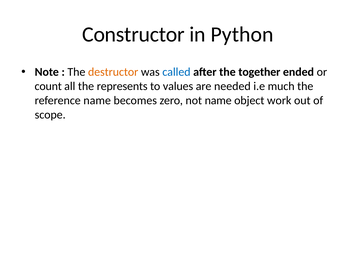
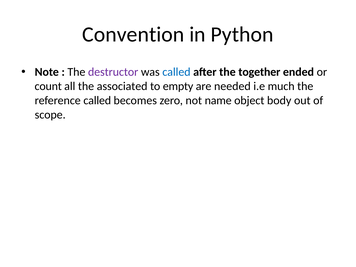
Constructor: Constructor -> Convention (133, 34)
destructor colour: orange -> purple (113, 72)
represents: represents -> associated (122, 86)
values: values -> empty (178, 86)
reference name: name -> called (97, 101)
work: work -> body (279, 101)
